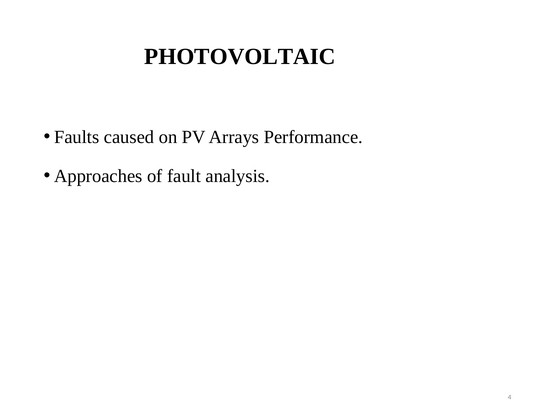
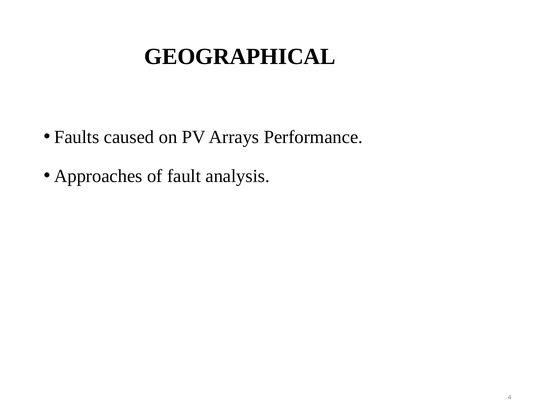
PHOTOVOLTAIC: PHOTOVOLTAIC -> GEOGRAPHICAL (240, 57)
